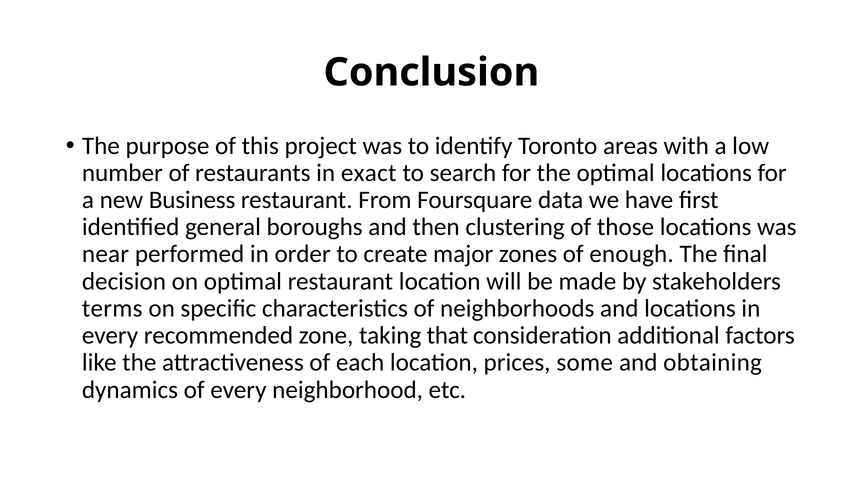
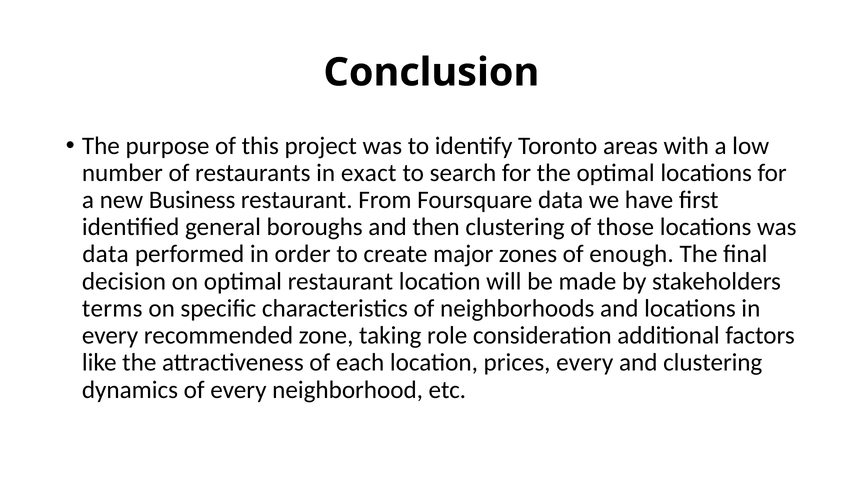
near: near -> data (106, 254)
that: that -> role (447, 336)
prices some: some -> every (585, 363)
and obtaining: obtaining -> clustering (713, 363)
